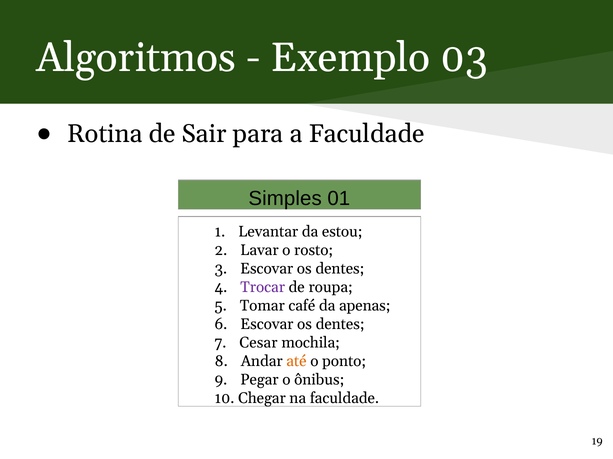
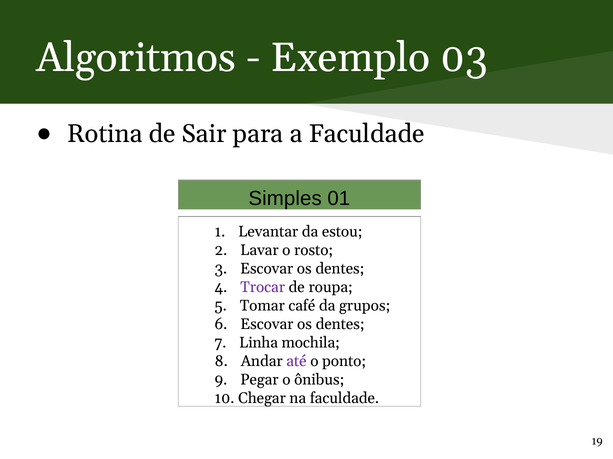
apenas: apenas -> grupos (365, 306)
Cesar: Cesar -> Linha (259, 343)
até colour: orange -> purple (296, 362)
